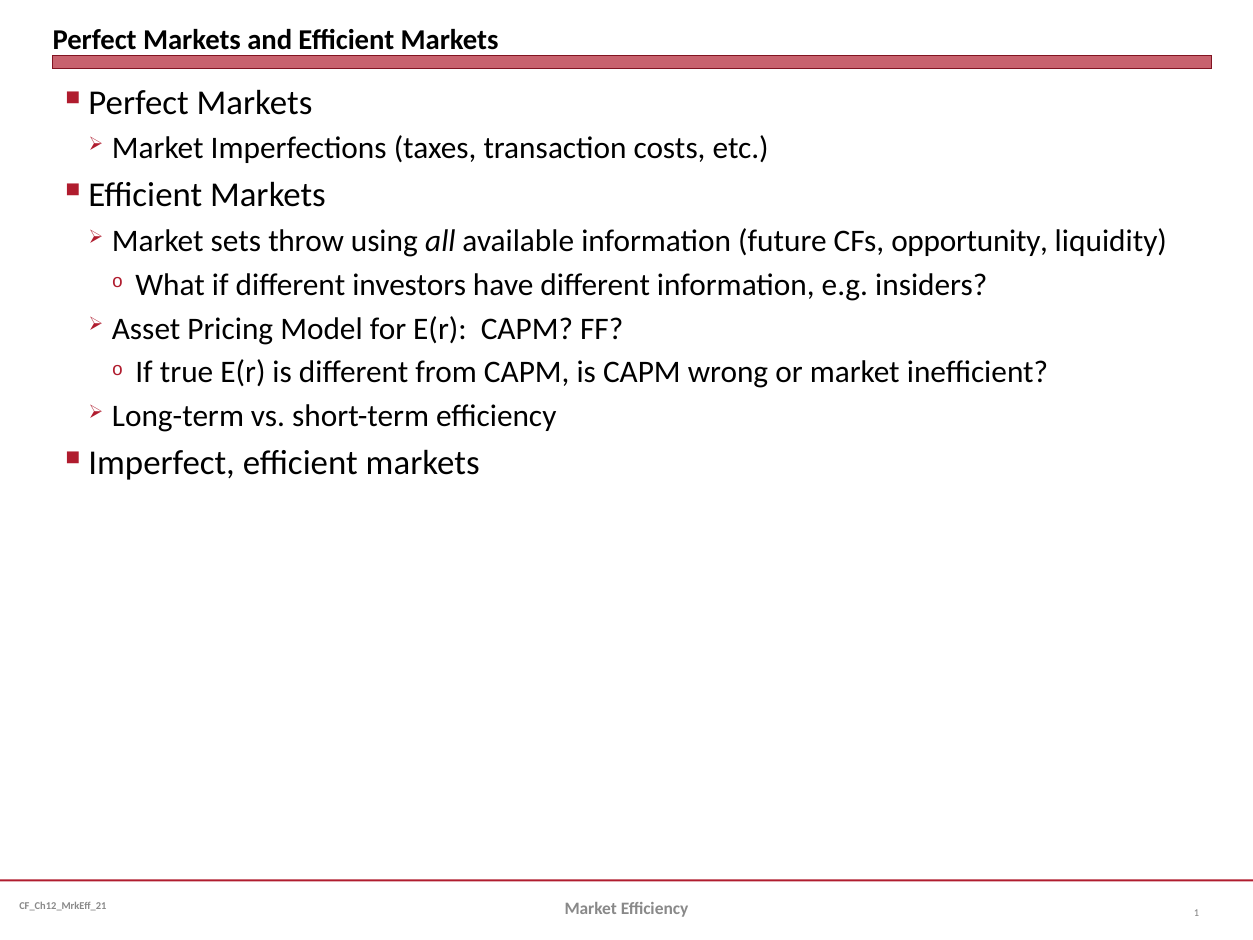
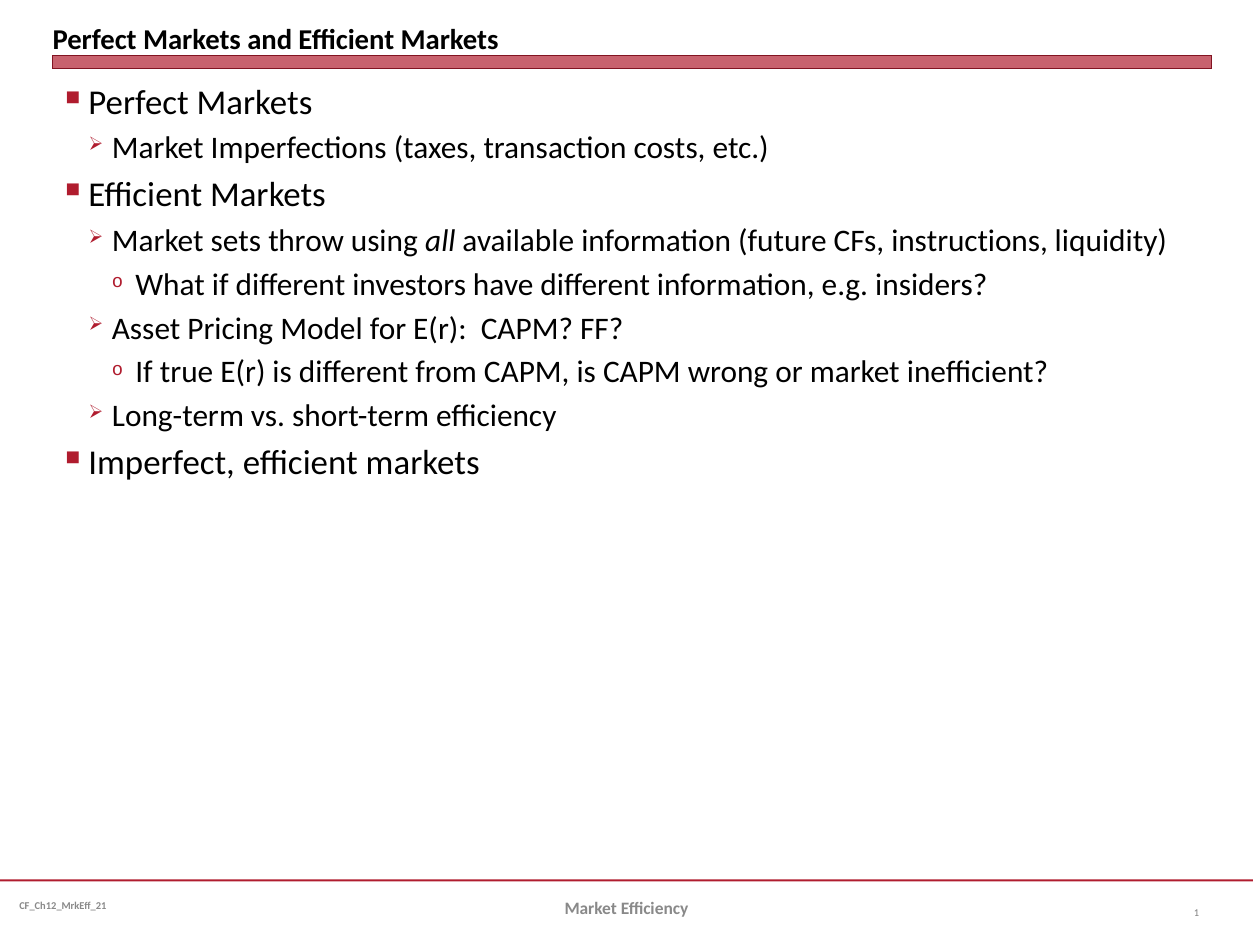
opportunity: opportunity -> instructions (970, 241)
